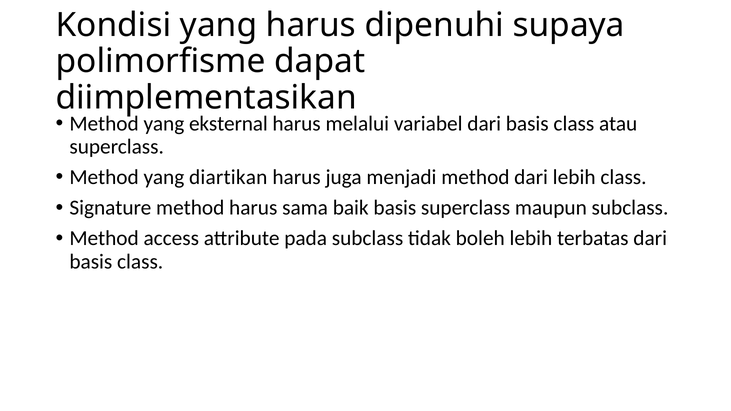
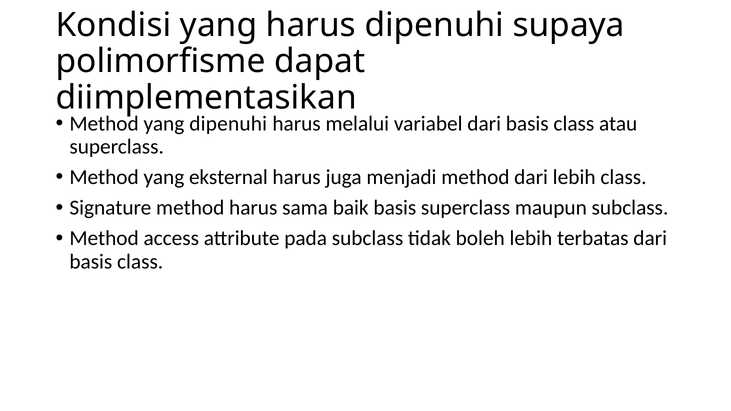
yang eksternal: eksternal -> dipenuhi (228, 124)
diartikan: diartikan -> eksternal (228, 177)
